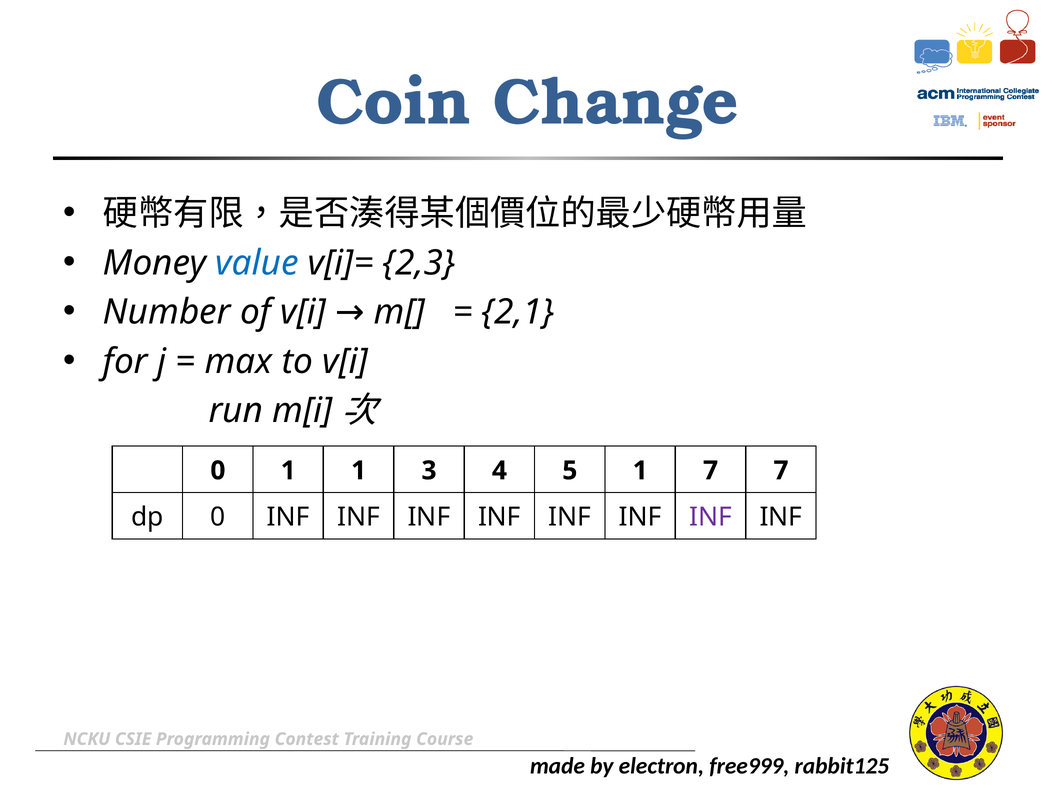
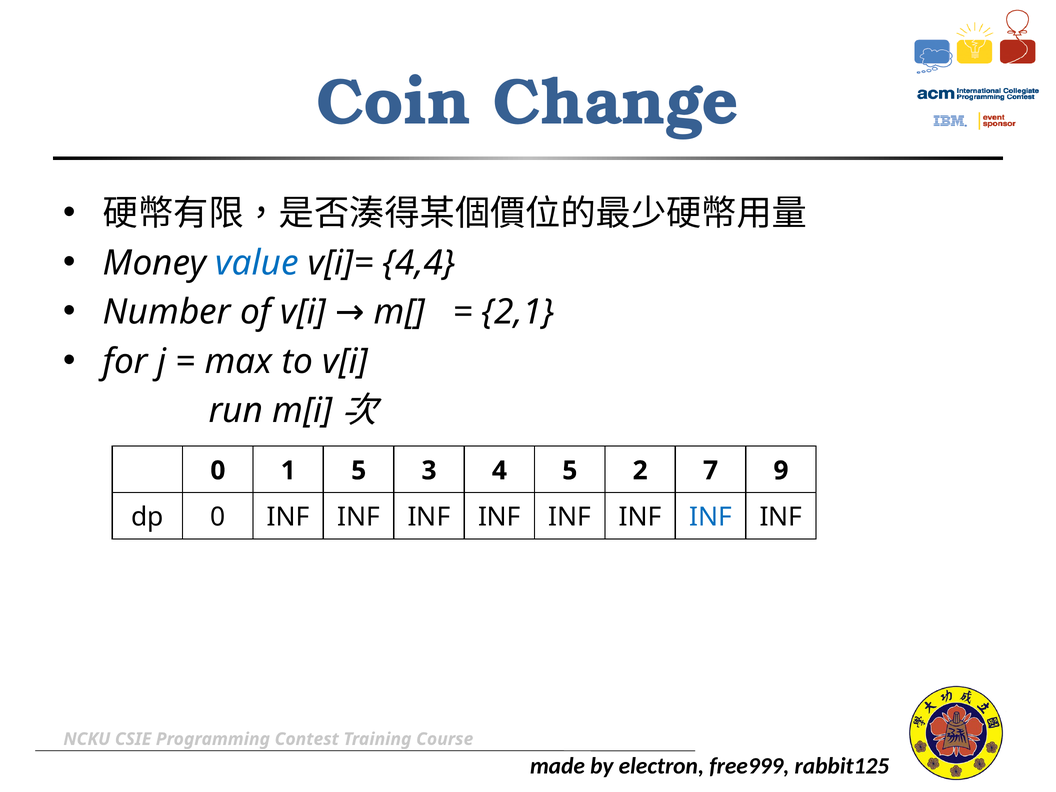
2,3: 2,3 -> 4,4 (419, 263)
1 1: 1 -> 5 (359, 471)
5 1: 1 -> 2 (640, 471)
7 7: 7 -> 9 (781, 471)
INF colour: purple -> blue (711, 517)
